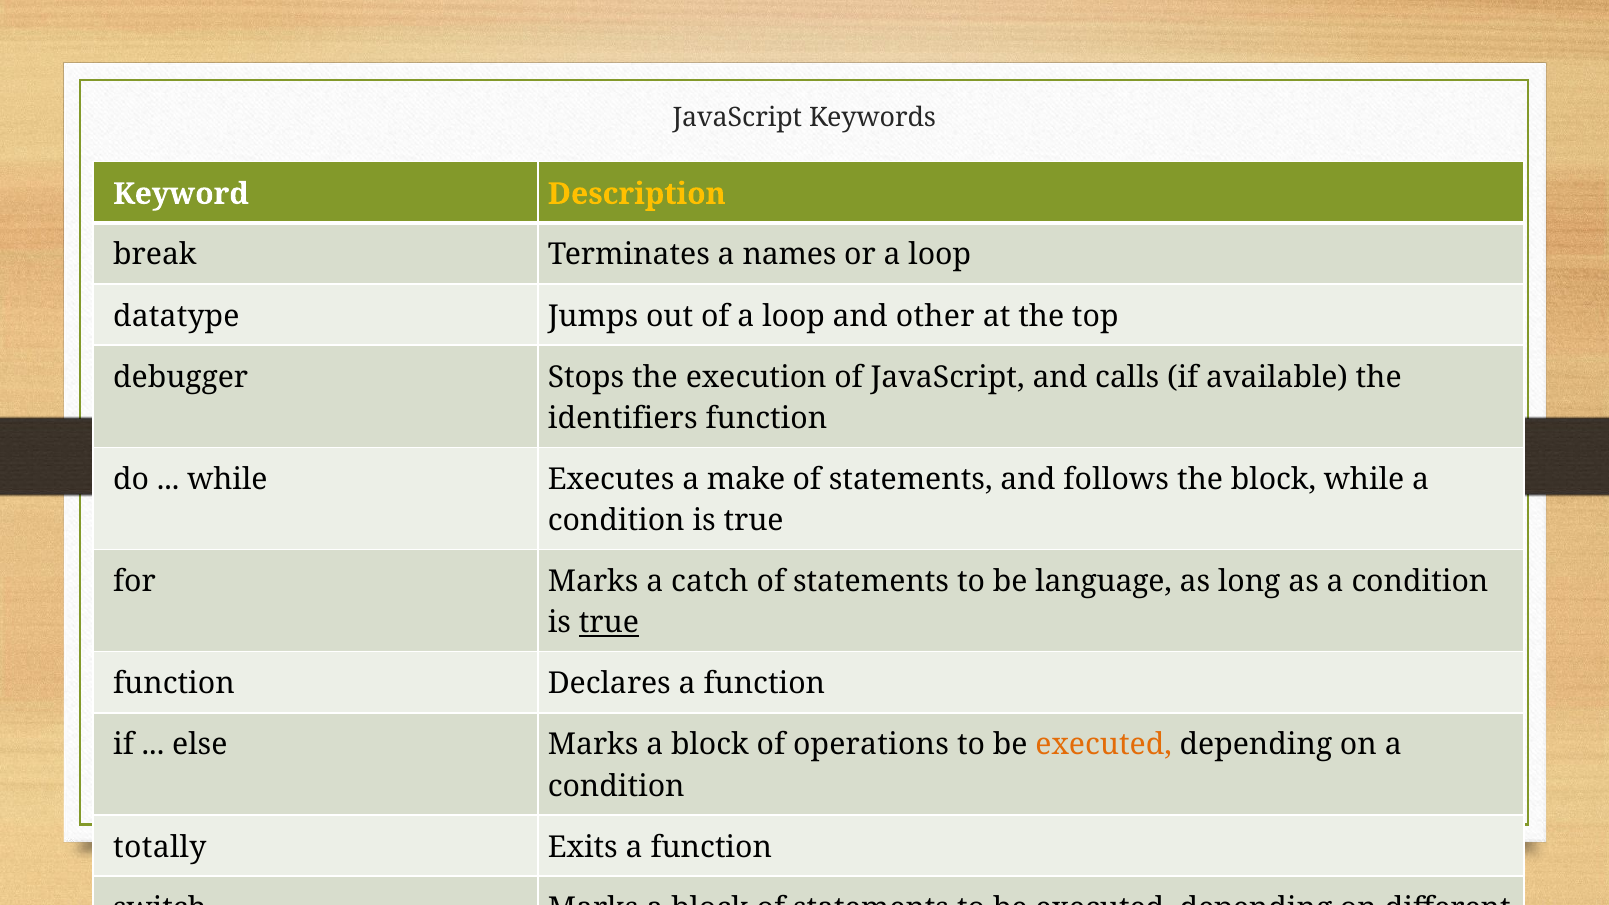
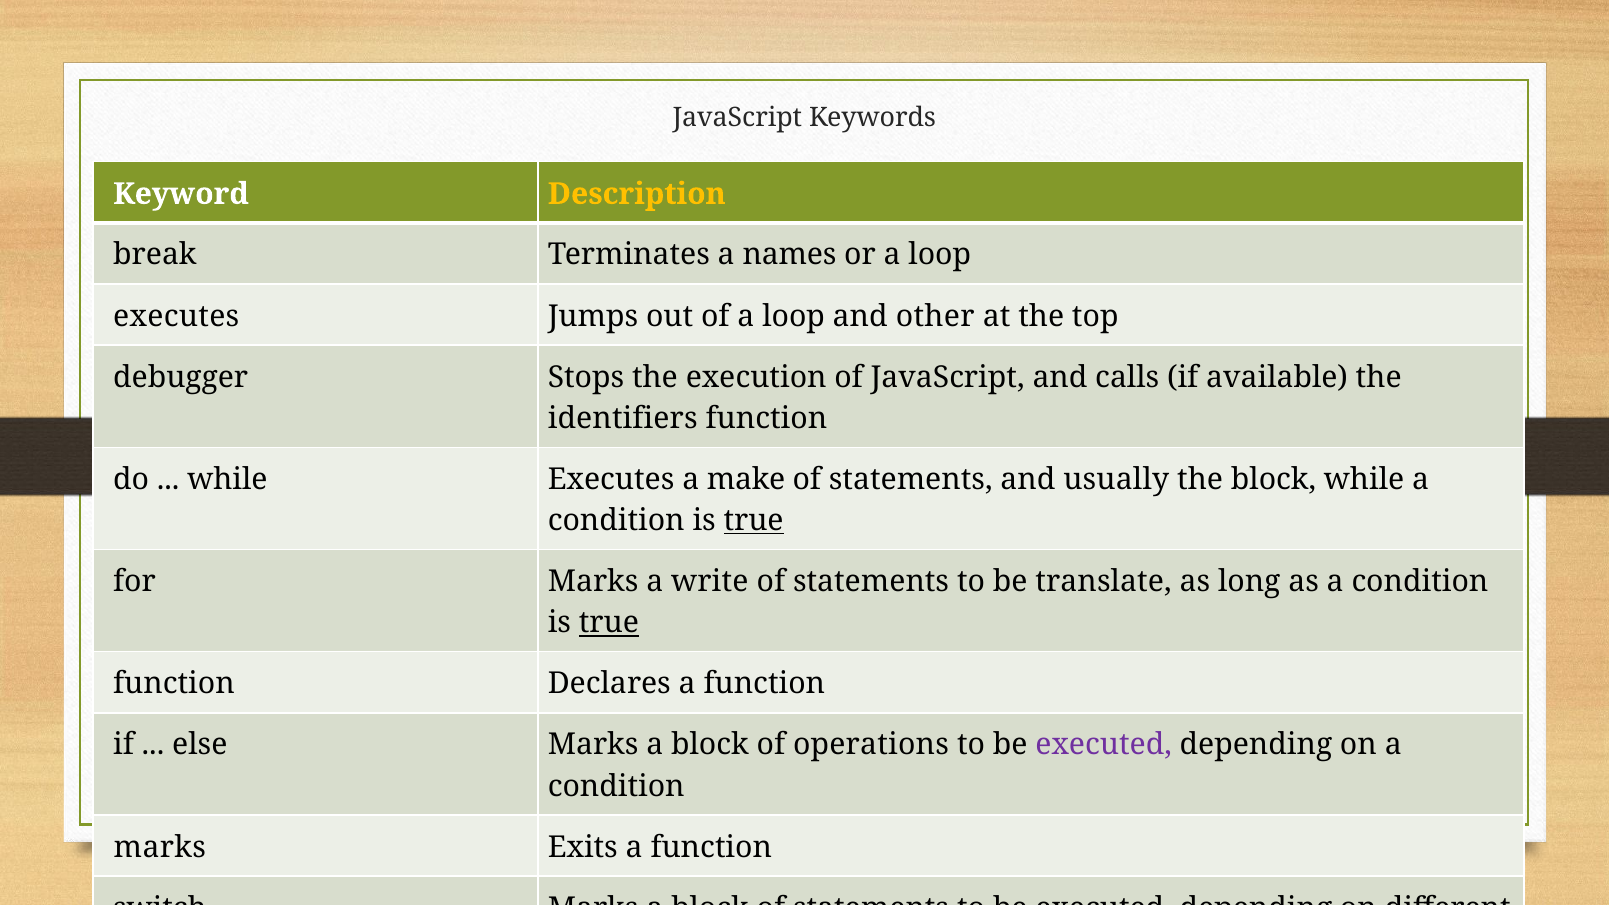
datatype: datatype -> executes (176, 316)
follows: follows -> usually (1116, 480)
true underline: none -> present (754, 521)
a catch: catch -> write (710, 582)
language: language -> translate (1104, 582)
executed colour: orange -> purple (1104, 745)
totally: totally -> marks (160, 847)
